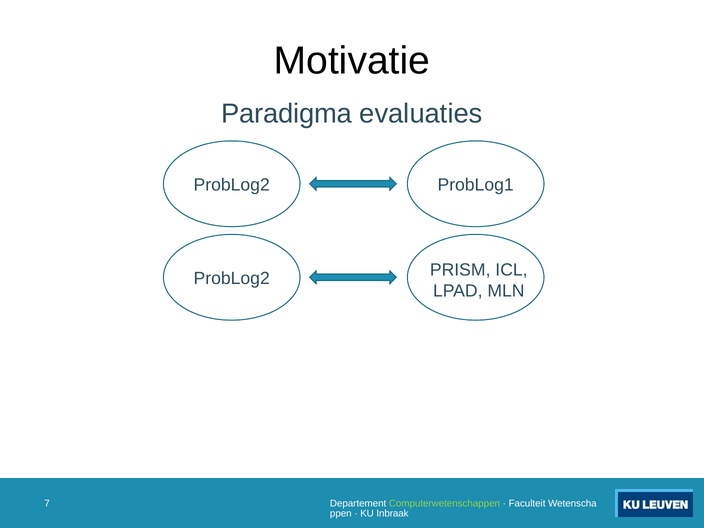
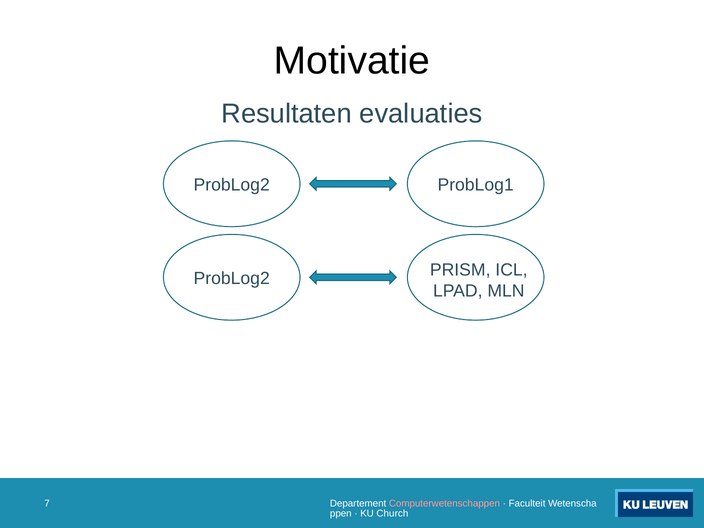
Paradigma: Paradigma -> Resultaten (287, 114)
Computerwetenschappen colour: light green -> pink (444, 504)
Inbraak: Inbraak -> Church (392, 513)
